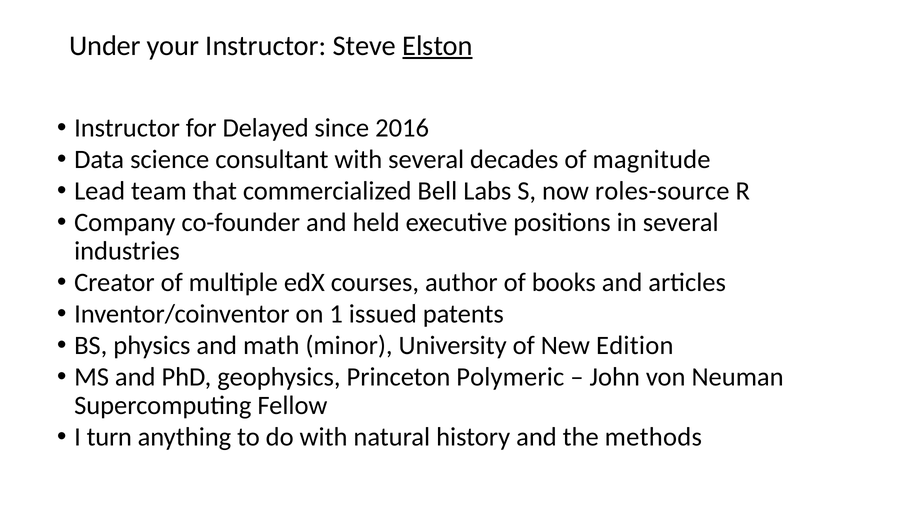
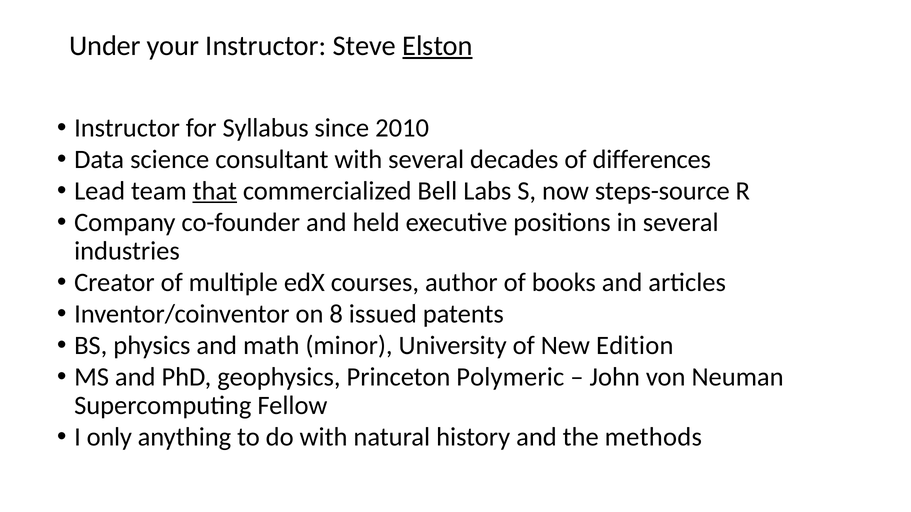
Delayed: Delayed -> Syllabus (266, 128)
2016: 2016 -> 2010 (402, 128)
magnitude: magnitude -> differences (652, 160)
that underline: none -> present (215, 191)
roles-source: roles-source -> steps-source (662, 191)
1: 1 -> 8 (336, 314)
turn: turn -> only (109, 437)
